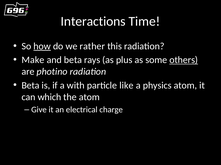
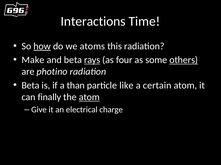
rather: rather -> atoms (92, 46)
rays underline: none -> present (92, 60)
plus: plus -> four (124, 60)
with: with -> than (76, 86)
physics: physics -> certain (157, 86)
which: which -> finally (49, 97)
atom underline: none -> present (89, 97)
